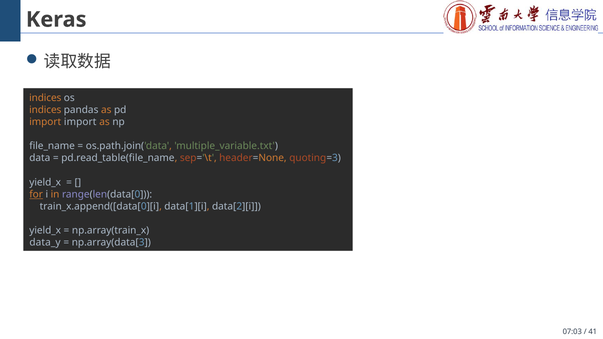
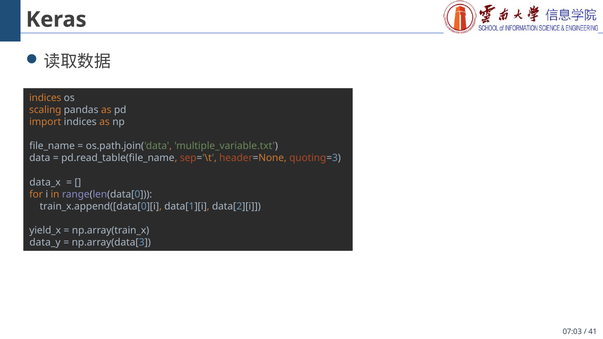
indices: indices -> scaling (45, 110)
import import: import -> indices (80, 122)
yield_x: yield_x -> data_x (45, 182)
for underline: present -> none (36, 194)
